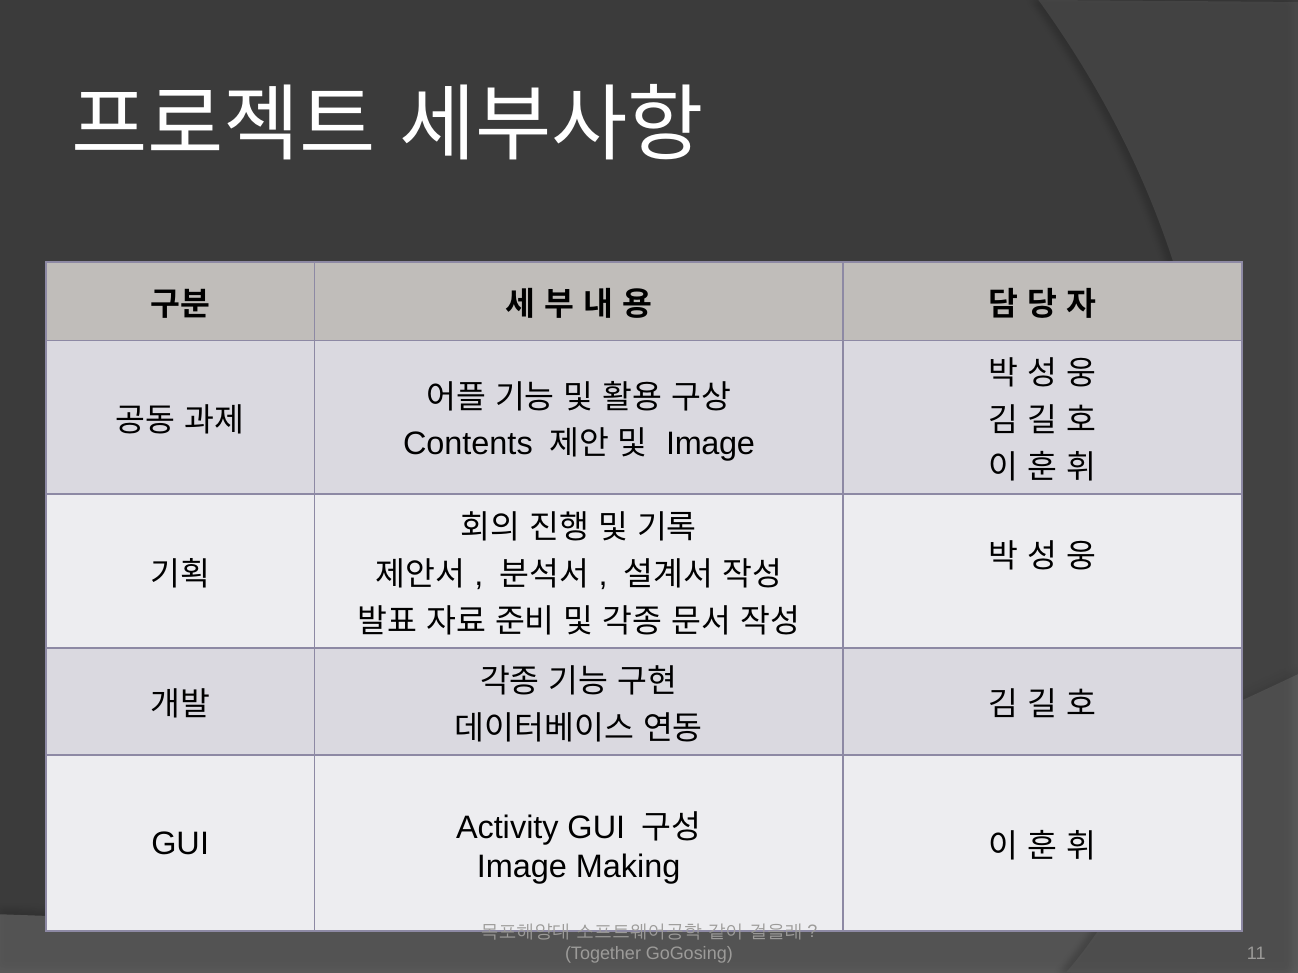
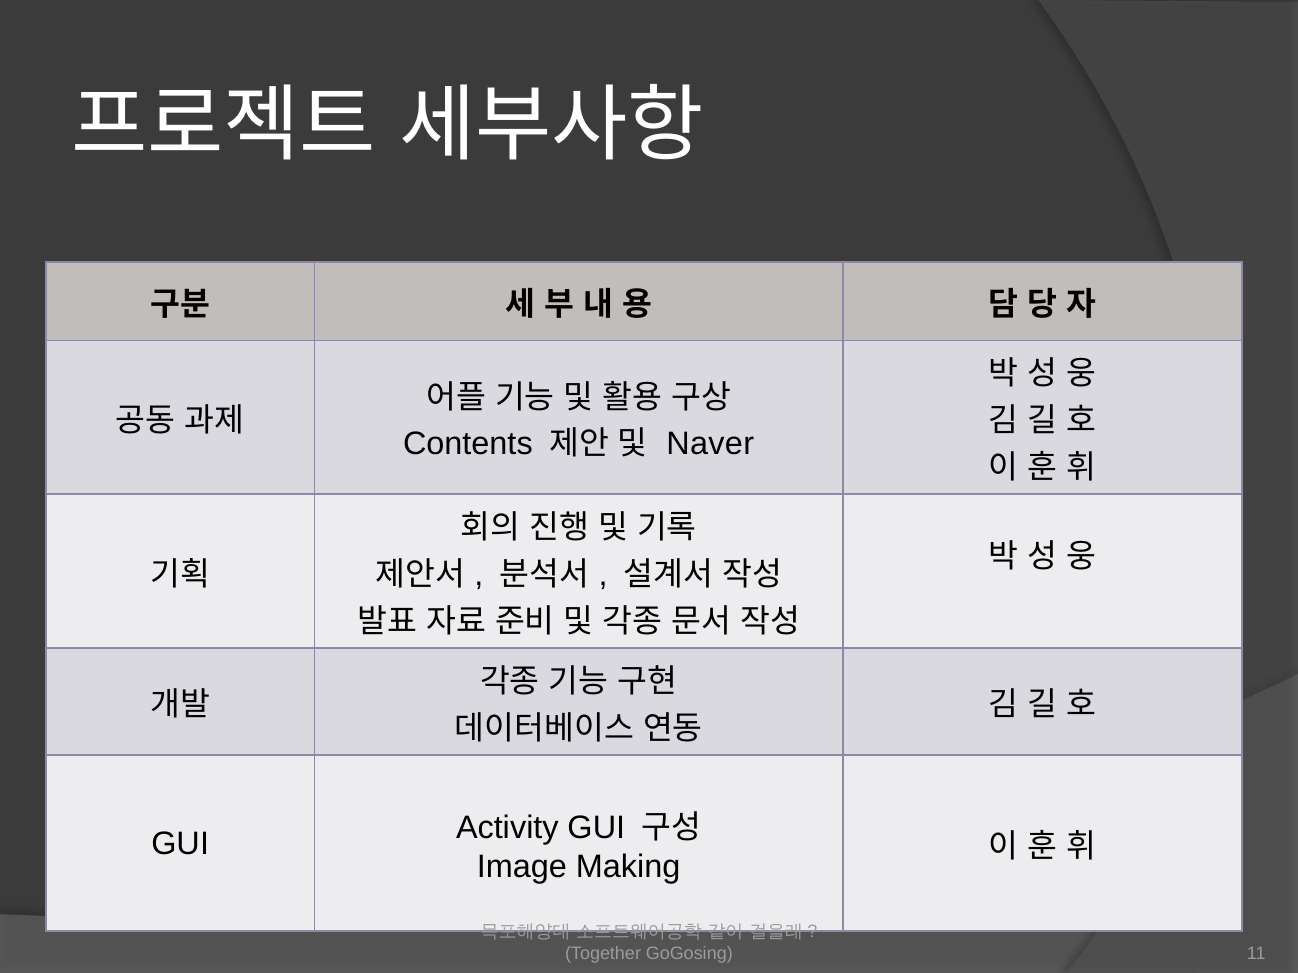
Image: Image -> Naver (710, 445)
